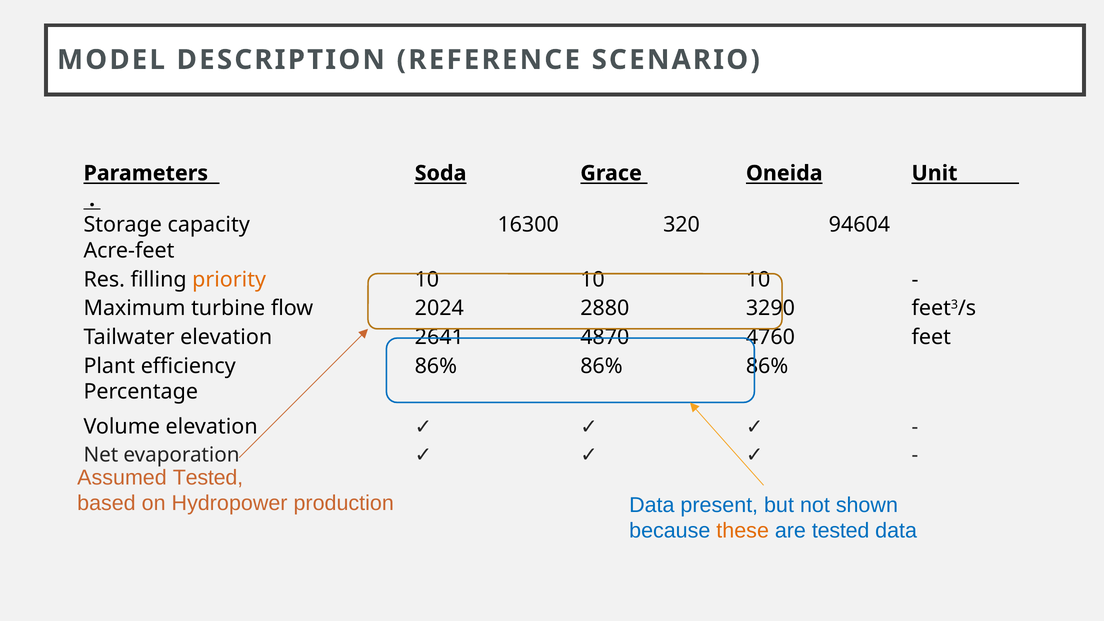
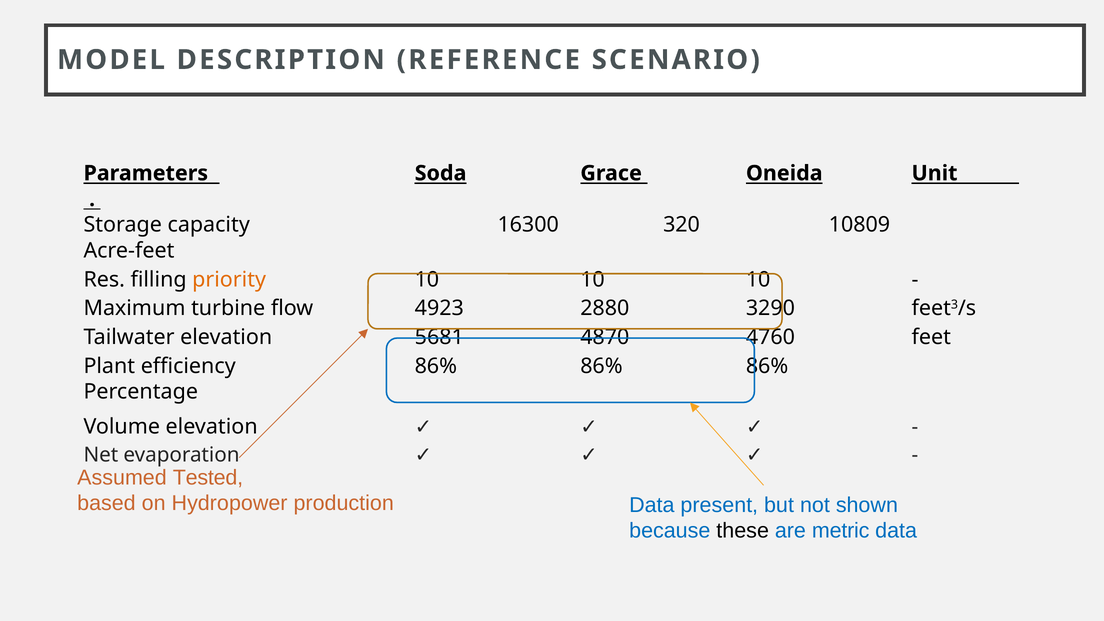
94604: 94604 -> 10809 (859, 225)
2024: 2024 -> 4923 (439, 308)
2641: 2641 -> 5681 (439, 337)
these colour: orange -> black (743, 531)
are tested: tested -> metric (841, 531)
